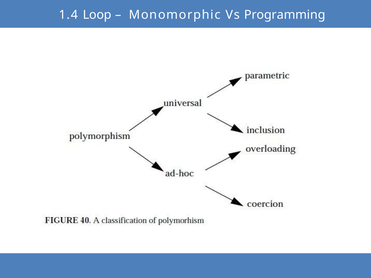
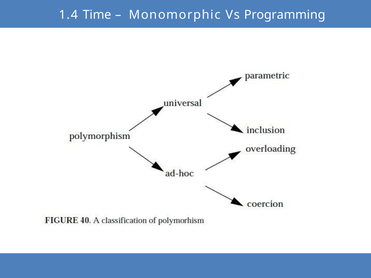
Loop: Loop -> Time (97, 15)
